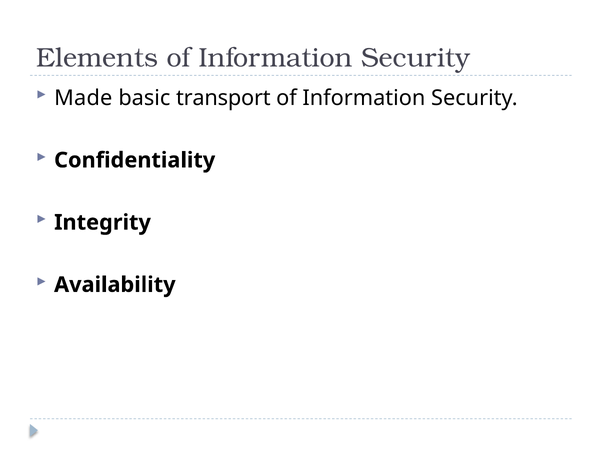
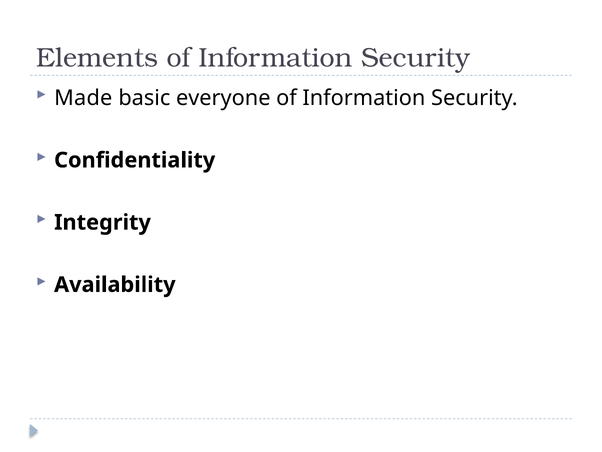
transport: transport -> everyone (223, 98)
